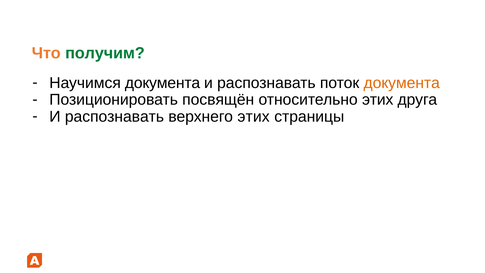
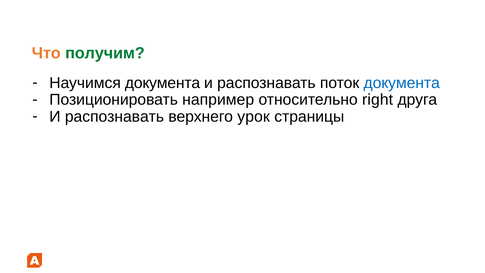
документа colour: orange -> blue (402, 83)
посвящён: посвящён -> например (218, 100)
относительно этих: этих -> right (378, 100)
верхнего этих: этих -> урок (254, 117)
